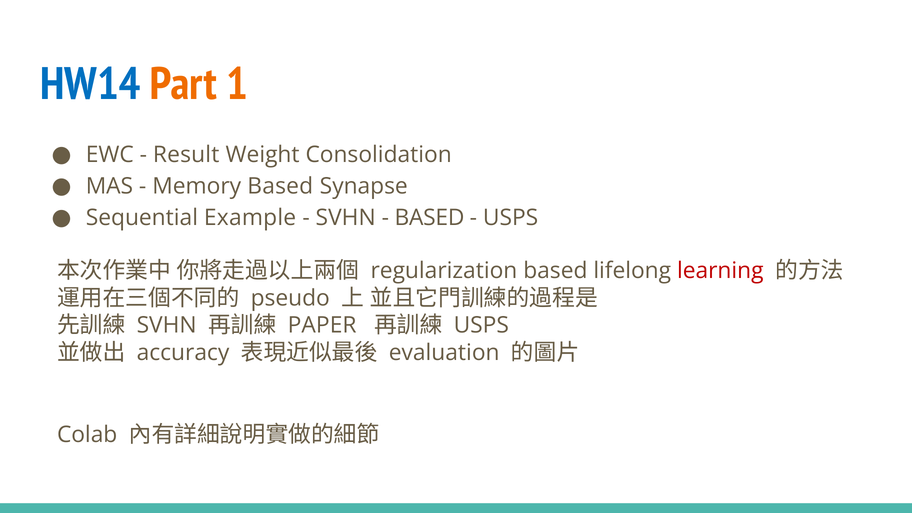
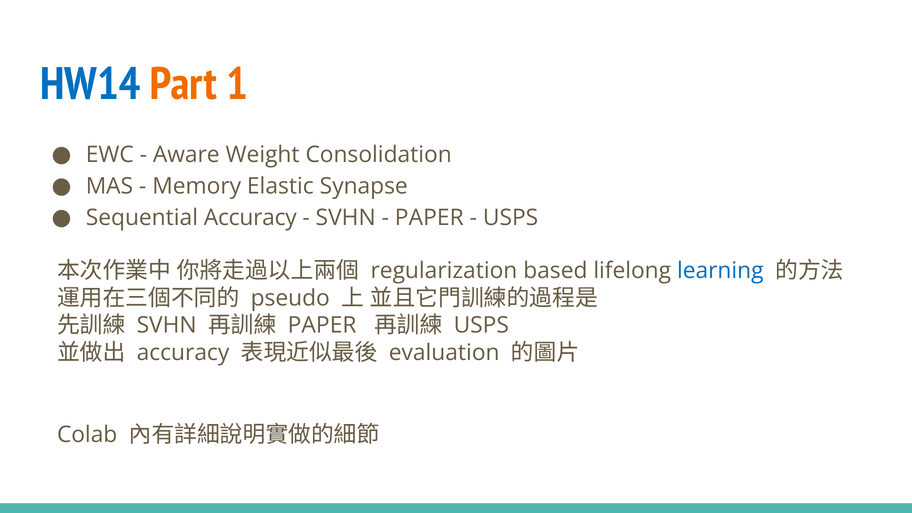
Result: Result -> Aware (186, 155)
Memory Based: Based -> Elastic (280, 186)
Sequential Example: Example -> Accuracy (250, 218)
BASED: BASED -> PAPER (429, 218)
learning colour: red -> blue (720, 271)
